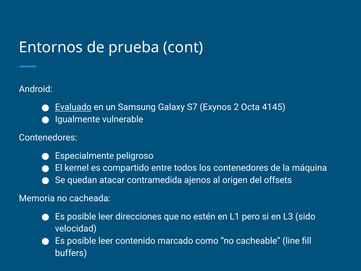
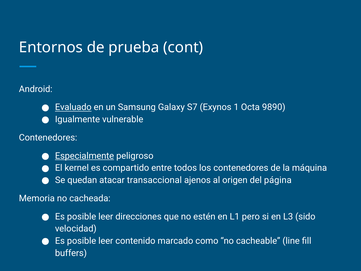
2: 2 -> 1 (236, 107)
4145: 4145 -> 9890 (274, 107)
Especialmente underline: none -> present (85, 156)
contramedida: contramedida -> transaccional (154, 180)
offsets: offsets -> página (278, 180)
